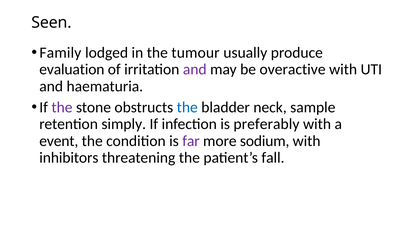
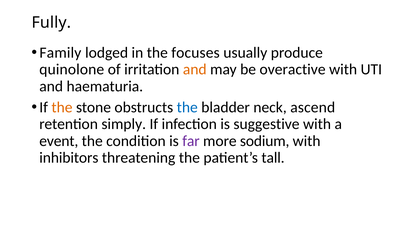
Seen: Seen -> Fully (51, 22)
tumour: tumour -> focuses (196, 53)
evaluation: evaluation -> quinolone (72, 69)
and colour: purple -> orange (195, 69)
the colour: purple -> orange (62, 107)
sample: sample -> ascend (313, 107)
preferably: preferably -> suggestive (267, 124)
fall: fall -> tall (273, 158)
